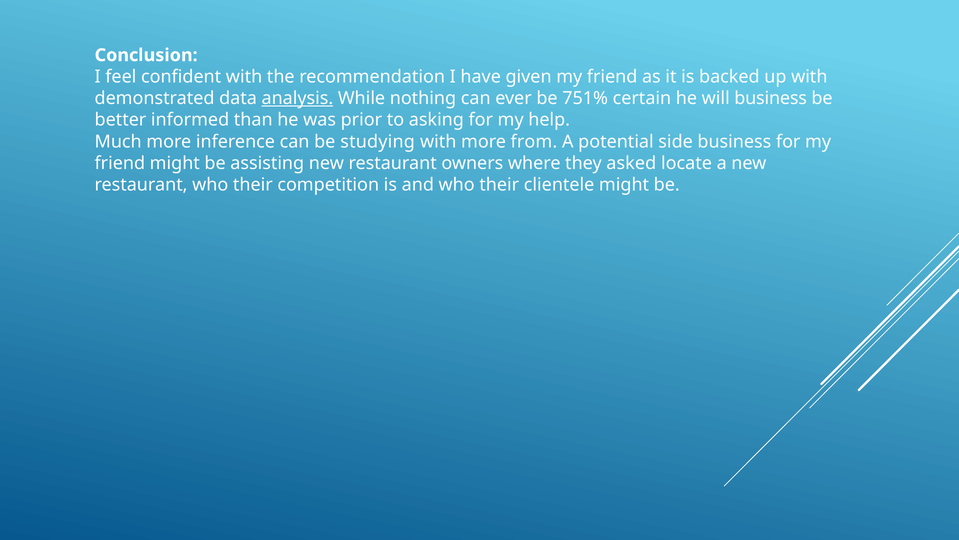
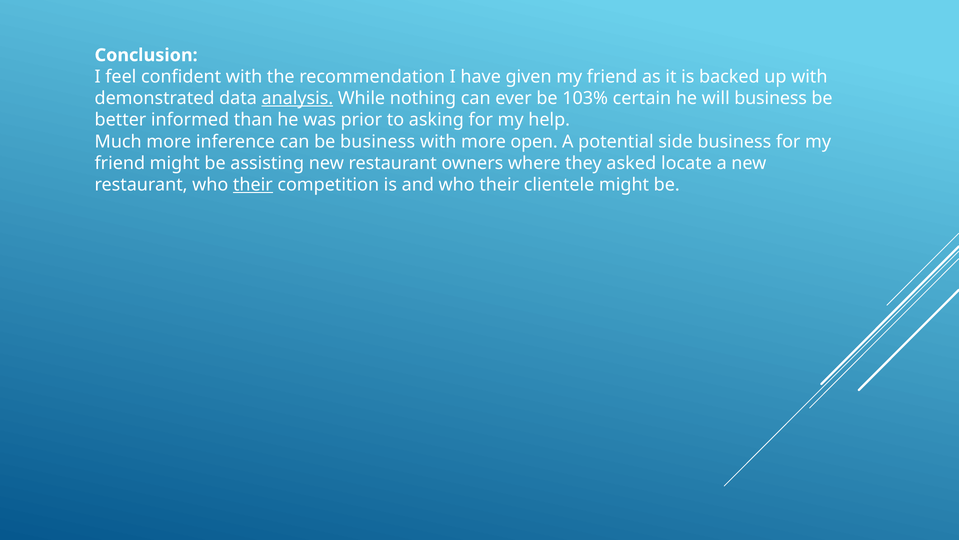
751%: 751% -> 103% (585, 98)
be studying: studying -> business (378, 141)
from: from -> open (534, 141)
their underline: none -> present (253, 185)
